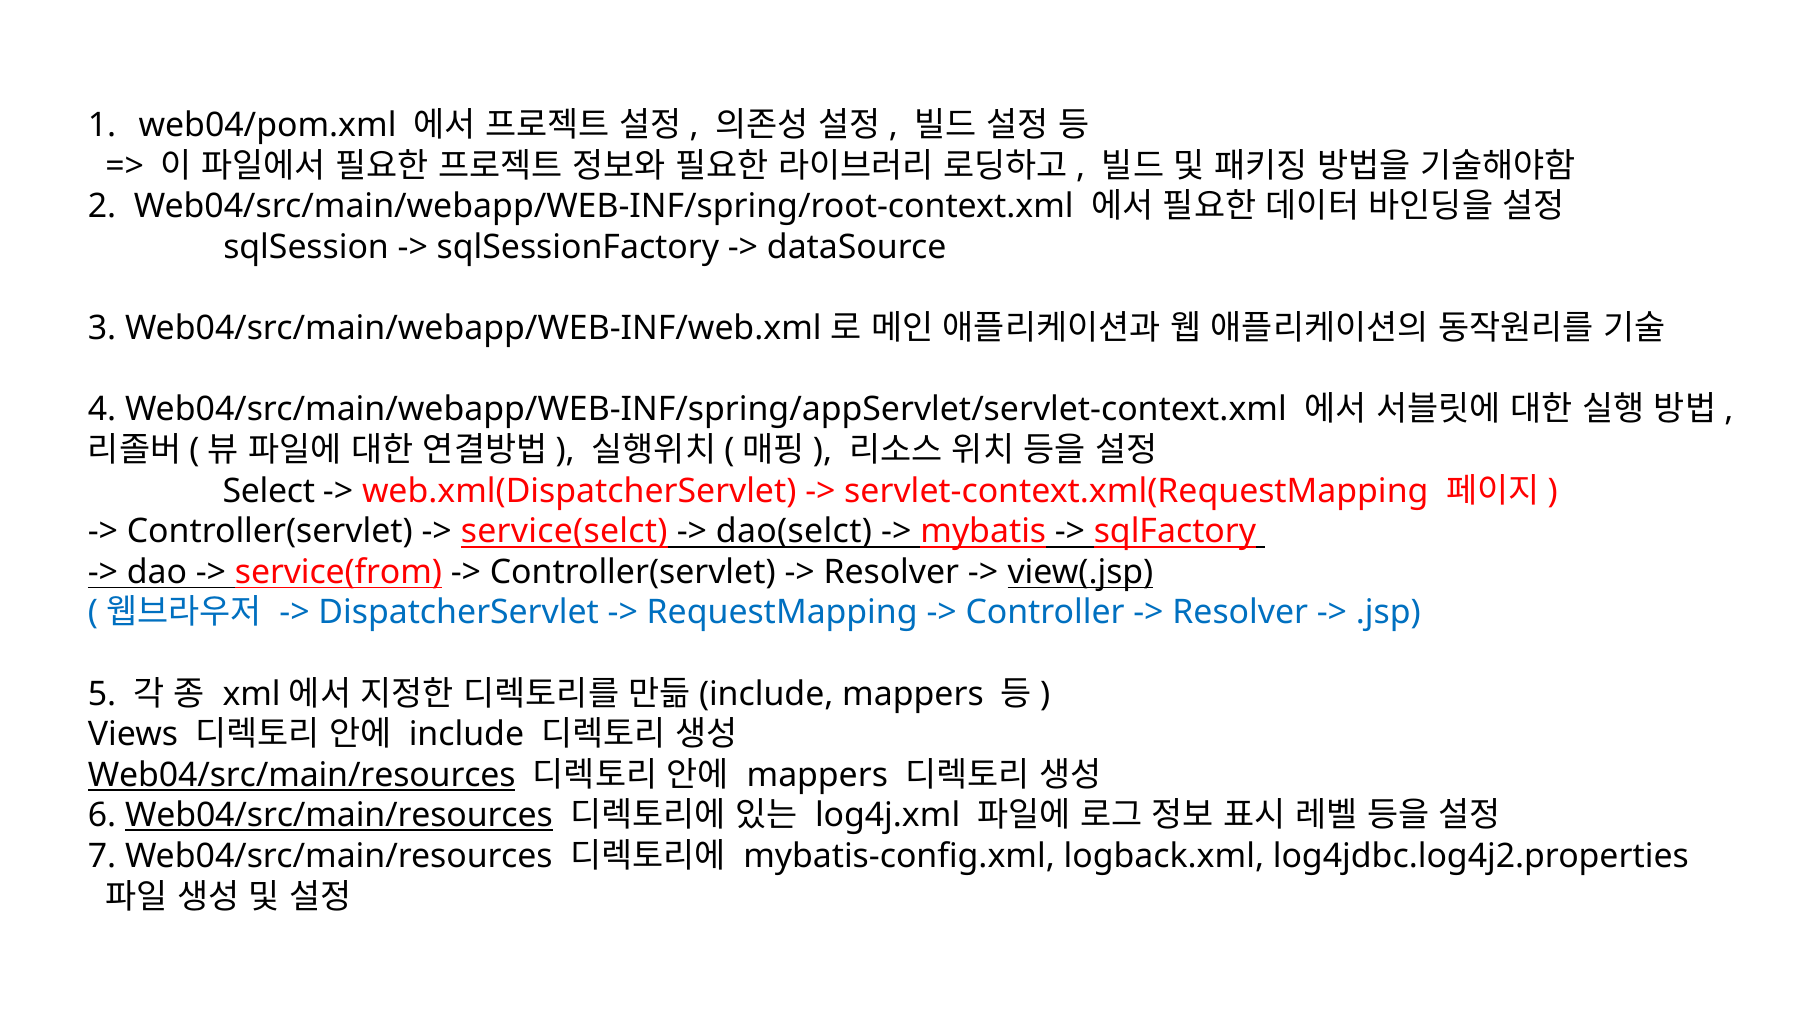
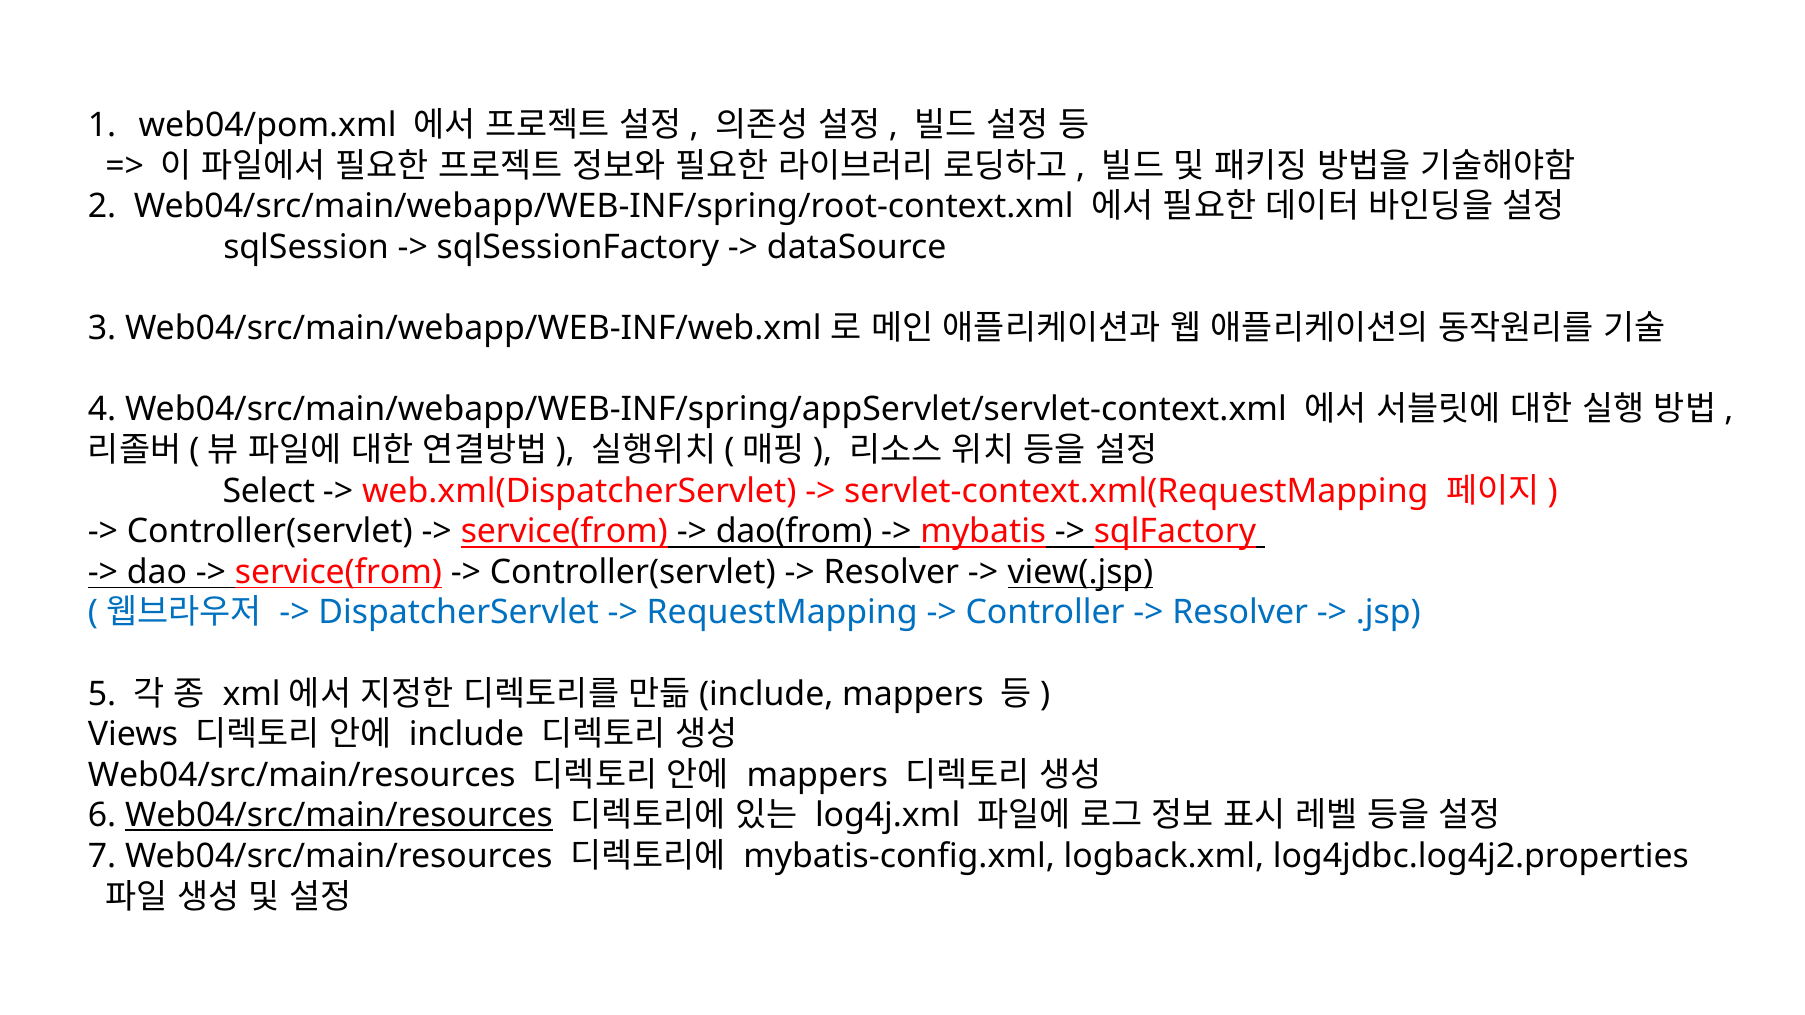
service(selct: service(selct -> service(from (564, 532)
dao(selct: dao(selct -> dao(from (794, 532)
Web04/src/main/resources underline: present -> none (302, 775)
